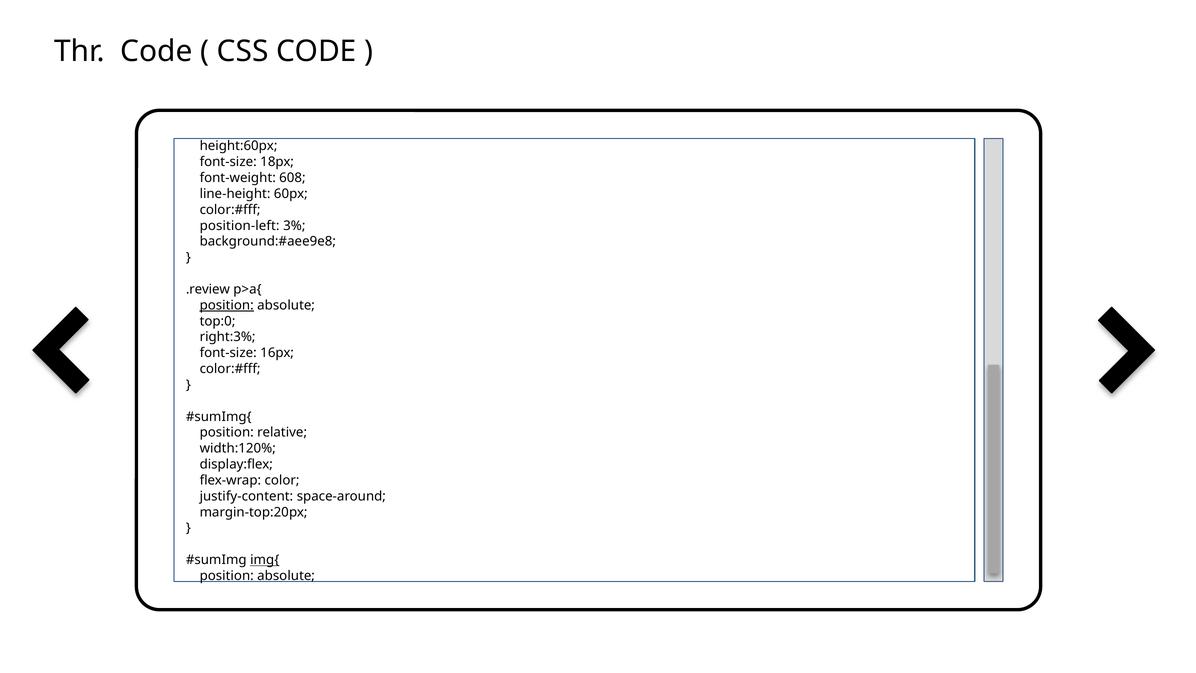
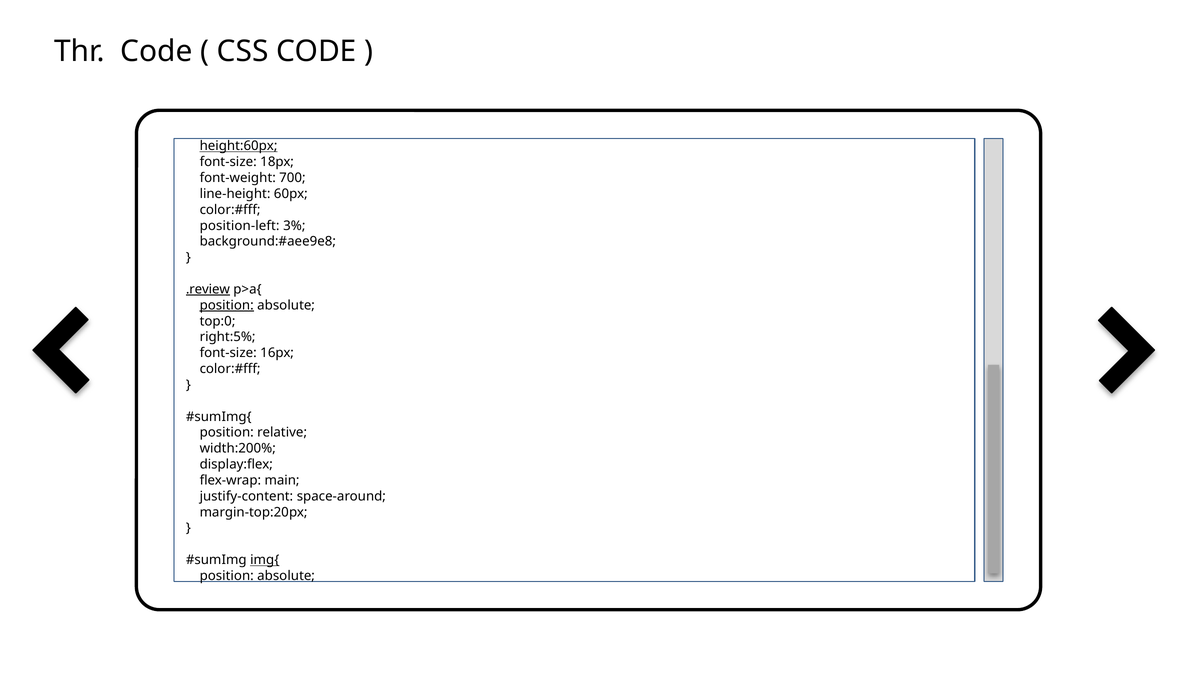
height:60px underline: none -> present (239, 146)
608: 608 -> 700 (292, 178)
.review underline: none -> present (208, 289)
right:3%: right:3% -> right:5% (228, 337)
width:120%: width:120% -> width:200% (238, 448)
color: color -> main (282, 480)
